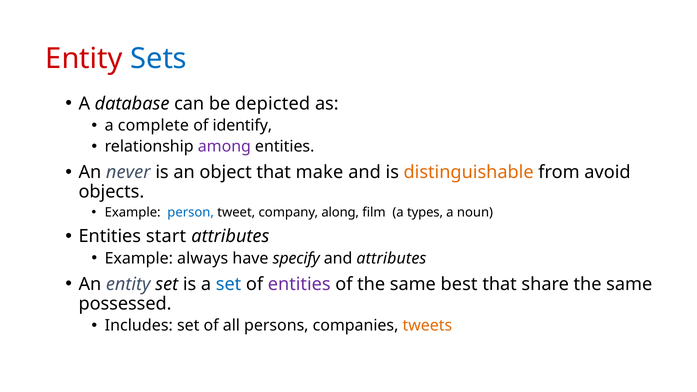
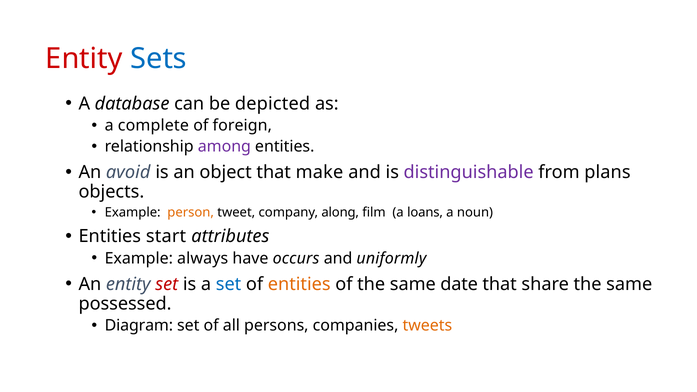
identify: identify -> foreign (242, 126)
never: never -> avoid (128, 172)
distinguishable colour: orange -> purple (469, 172)
avoid: avoid -> plans (607, 172)
person colour: blue -> orange (191, 212)
types: types -> loans (425, 212)
specify: specify -> occurs (296, 258)
and attributes: attributes -> uniformly (391, 258)
set colour: black -> red (167, 284)
entities colour: purple -> orange (299, 284)
best: best -> date (459, 284)
Includes: Includes -> Diagram (139, 326)
